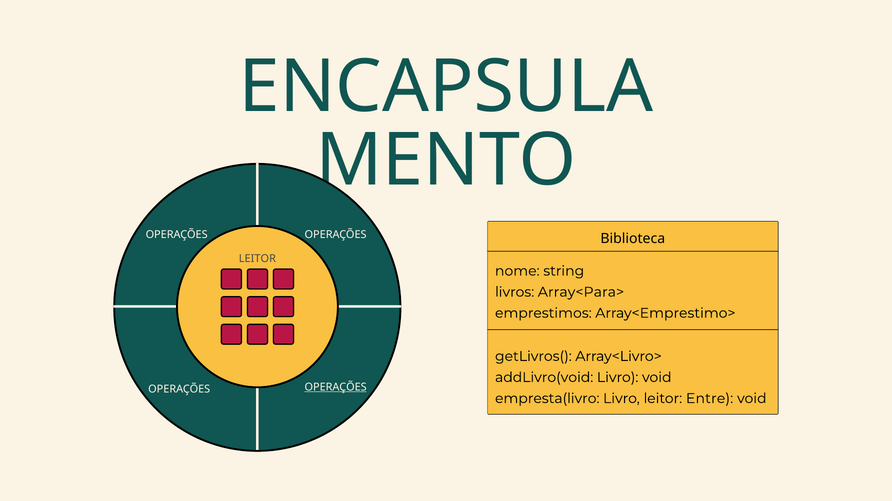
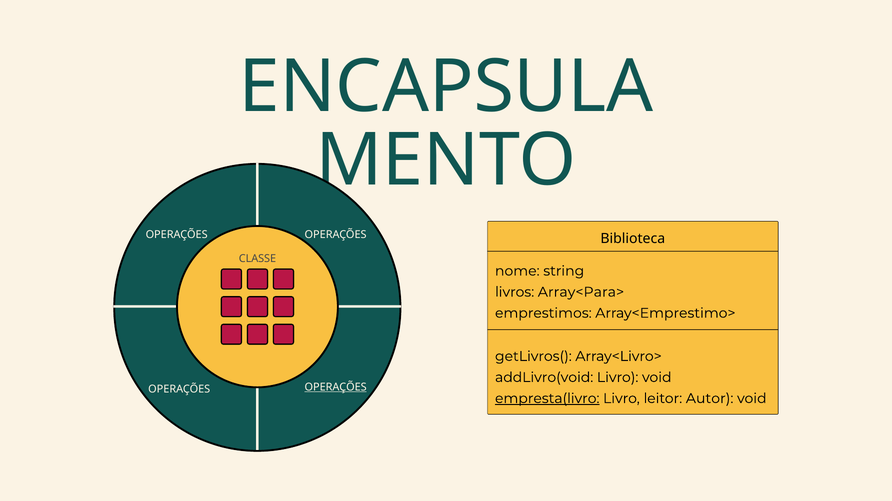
LEITOR: LEITOR -> CLASSE (257, 259)
empresta(livro underline: none -> present (547, 399)
Entre: Entre -> Autor (710, 399)
